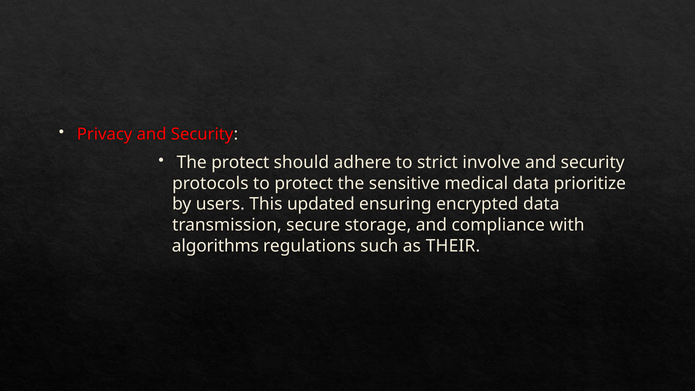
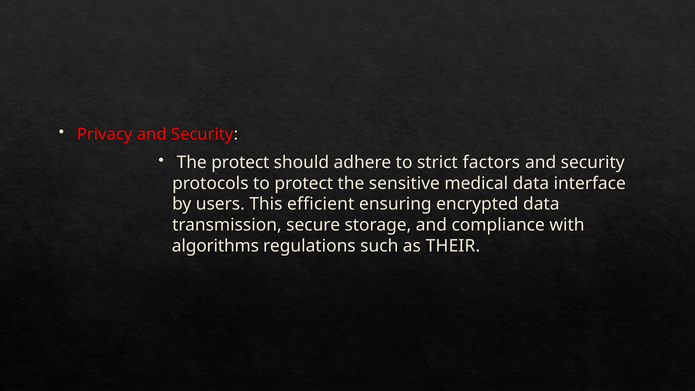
involve: involve -> factors (491, 162)
prioritize: prioritize -> interface (590, 183)
updated: updated -> efficient (321, 204)
